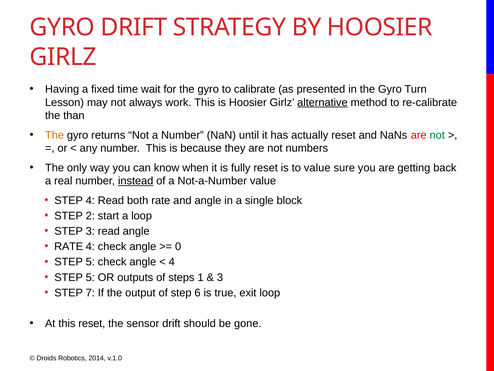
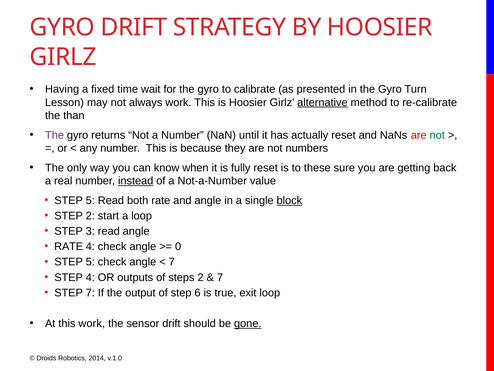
The colour: orange -> purple (55, 135)
to value: value -> these (317, 168)
4: 4 -> 5 (90, 200)
block underline: none -> present (289, 200)
4: 4 -> 7 (172, 262)
5: 5 -> 4 (90, 277)
steps 1: 1 -> 2 (201, 277)
3: 3 -> 7 (220, 277)
this reset: reset -> work (92, 323)
gone underline: none -> present (248, 323)
